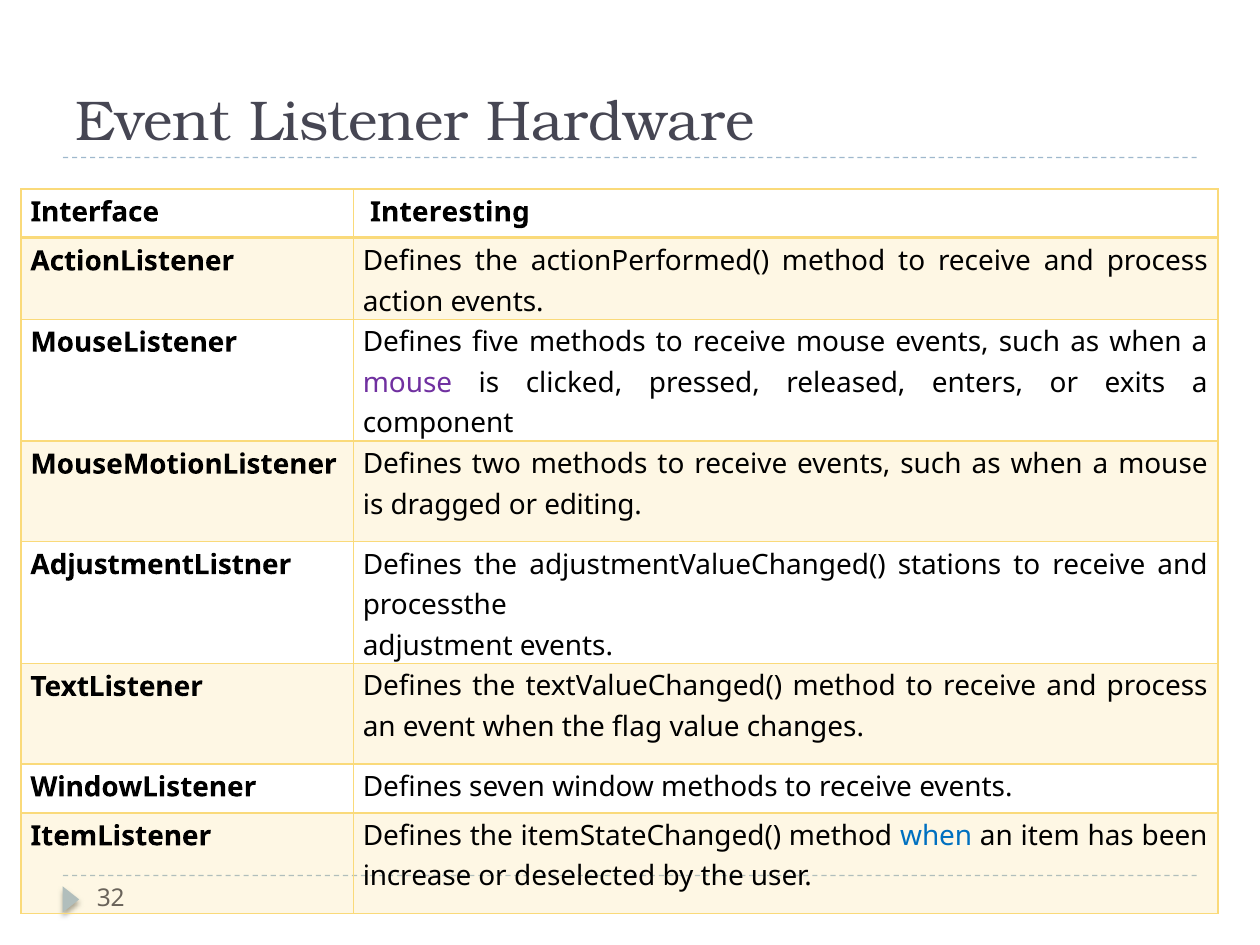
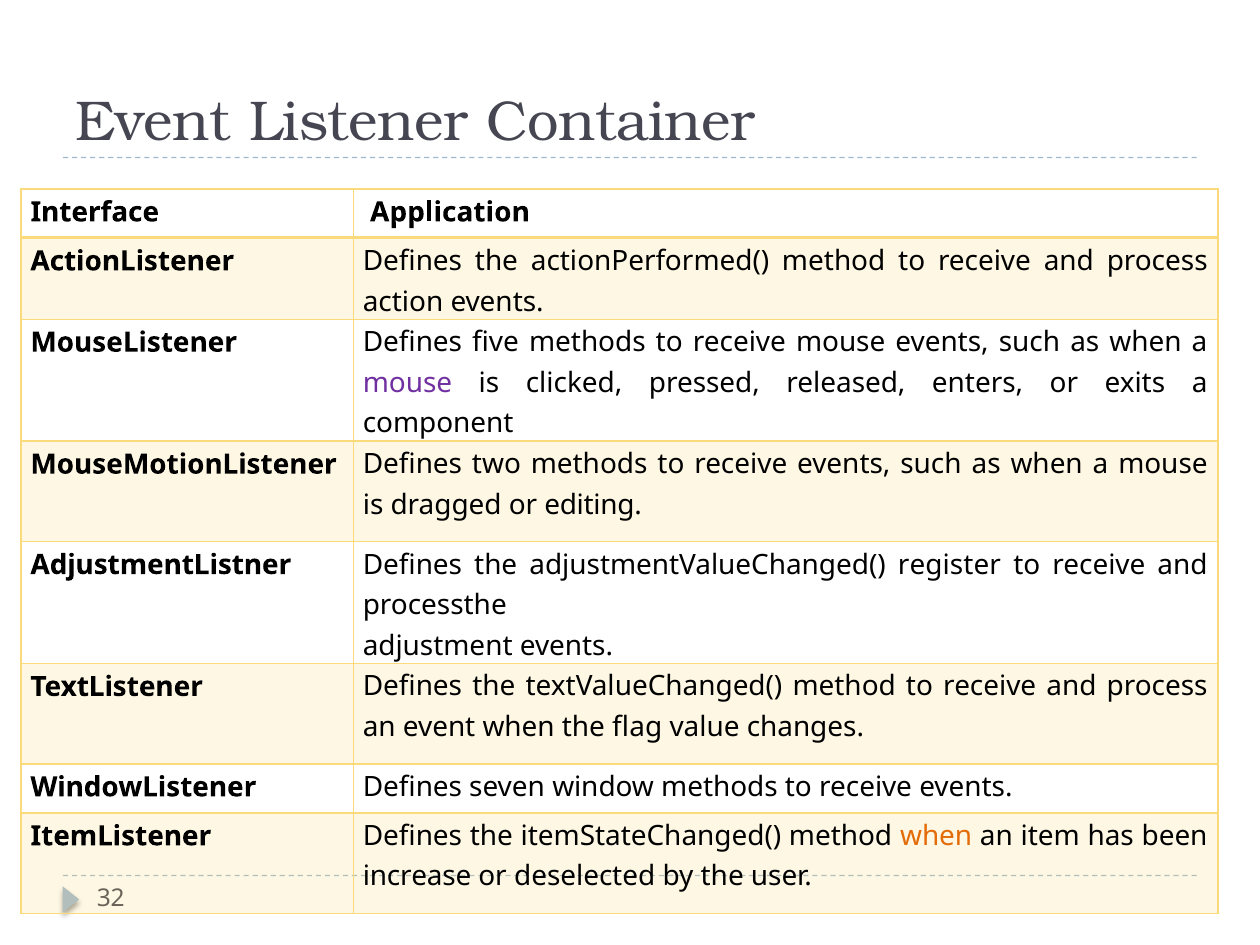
Hardware: Hardware -> Container (621, 122)
Interesting: Interesting -> Application (450, 212)
stations: stations -> register (949, 565)
when colour: blue -> orange (936, 836)
